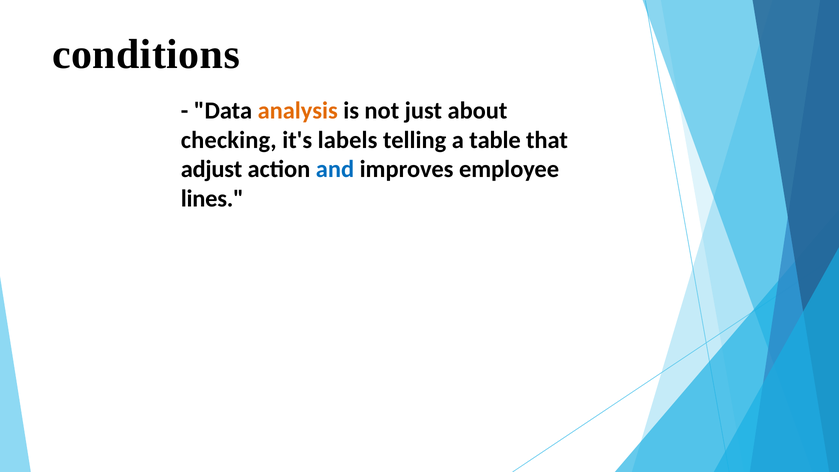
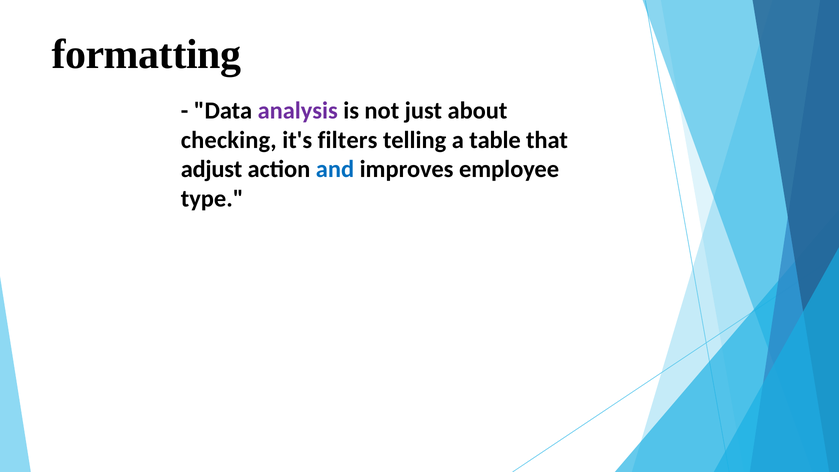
conditions: conditions -> formatting (146, 55)
analysis colour: orange -> purple (298, 111)
labels: labels -> filters (348, 140)
lines: lines -> type (212, 199)
